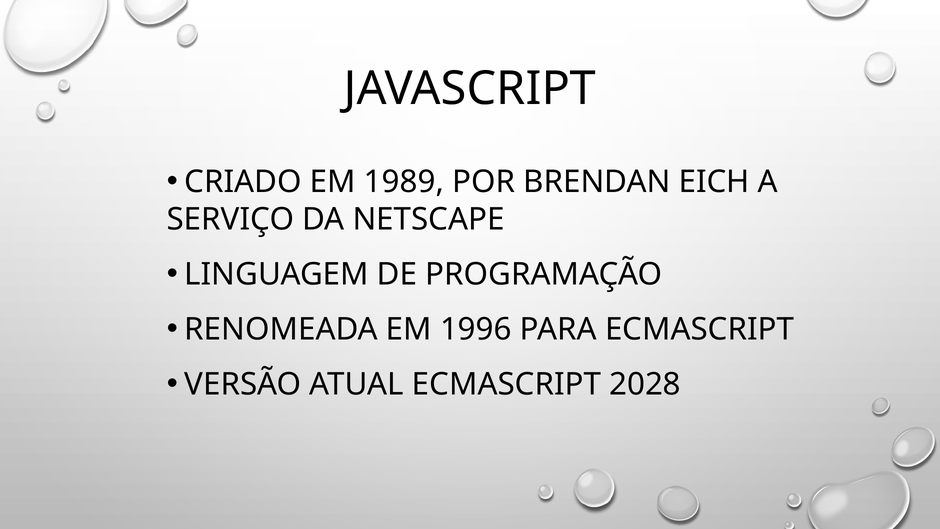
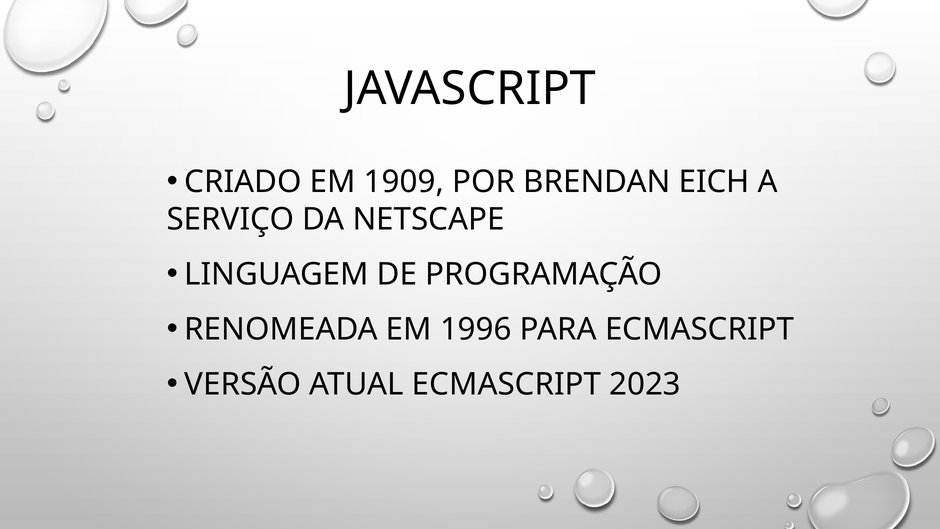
1989: 1989 -> 1909 (404, 182)
2028: 2028 -> 2023 (645, 384)
